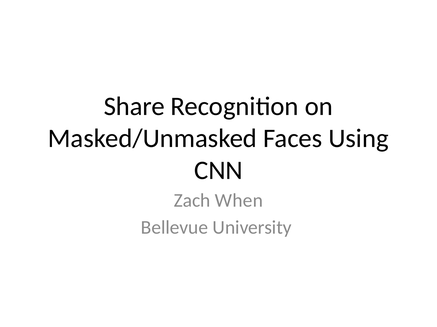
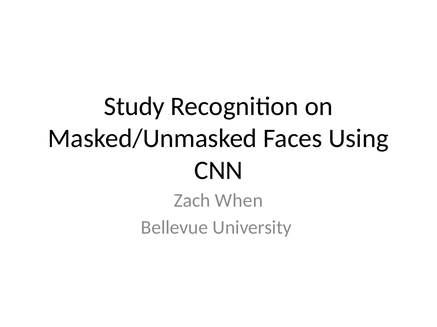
Share: Share -> Study (134, 107)
